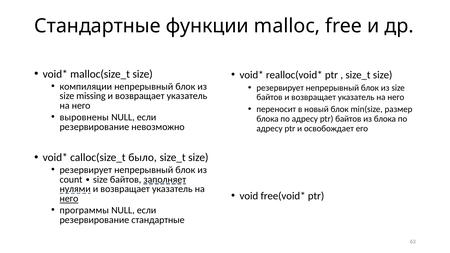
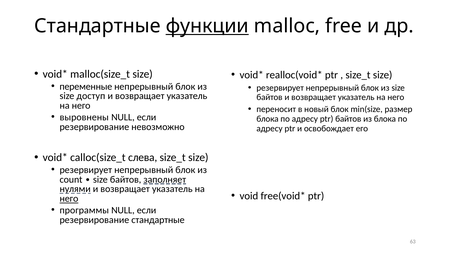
функции underline: none -> present (207, 26)
компиляции: компиляции -> переменные (86, 87)
missing: missing -> доступ (91, 96)
было: было -> слева (143, 158)
